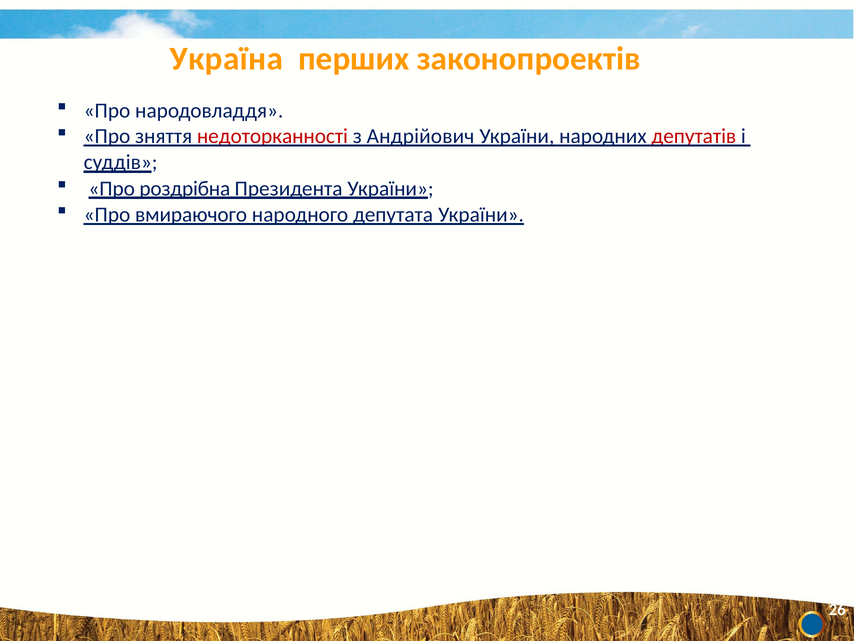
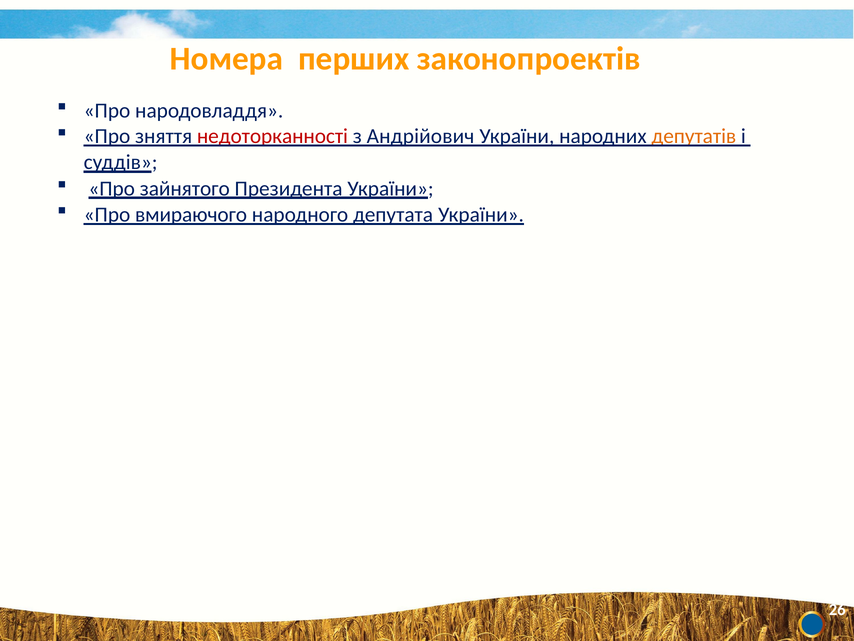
Україна: Україна -> Номера (226, 59)
депутатів colour: red -> orange (694, 136)
роздрібна: роздрібна -> зайнятого (185, 188)
